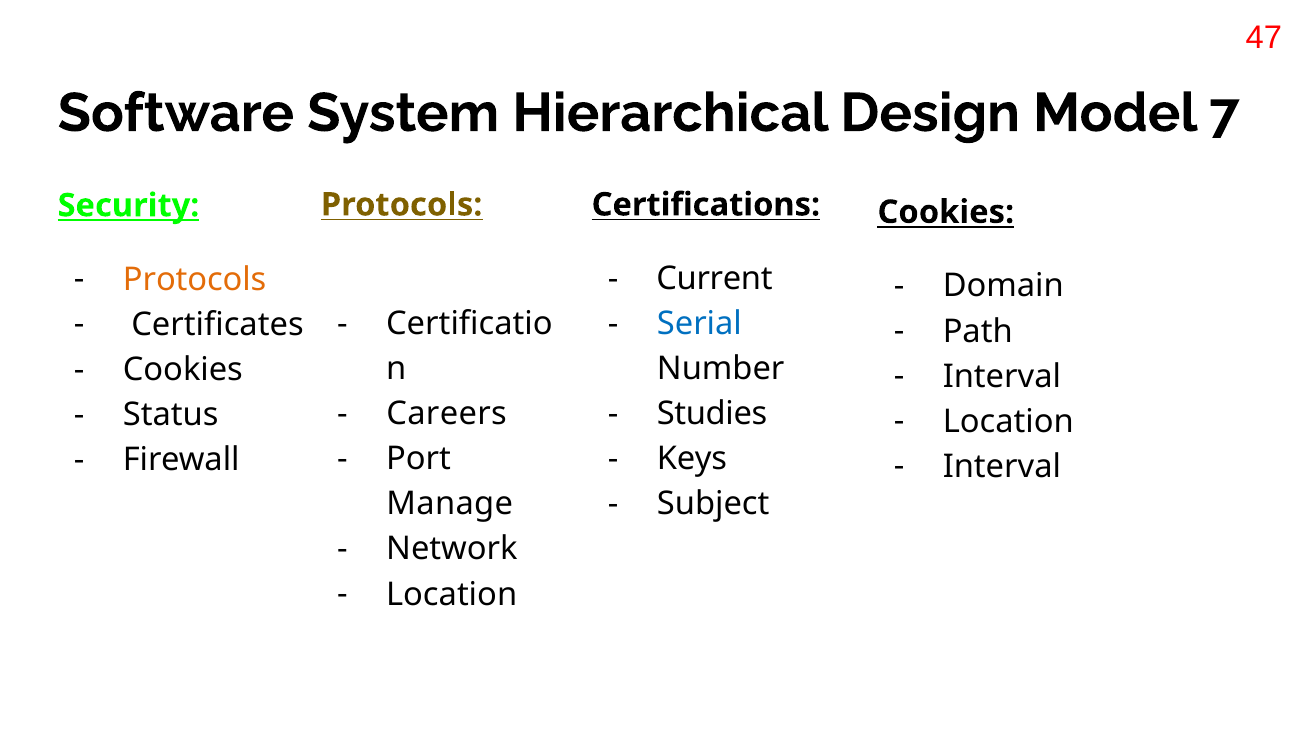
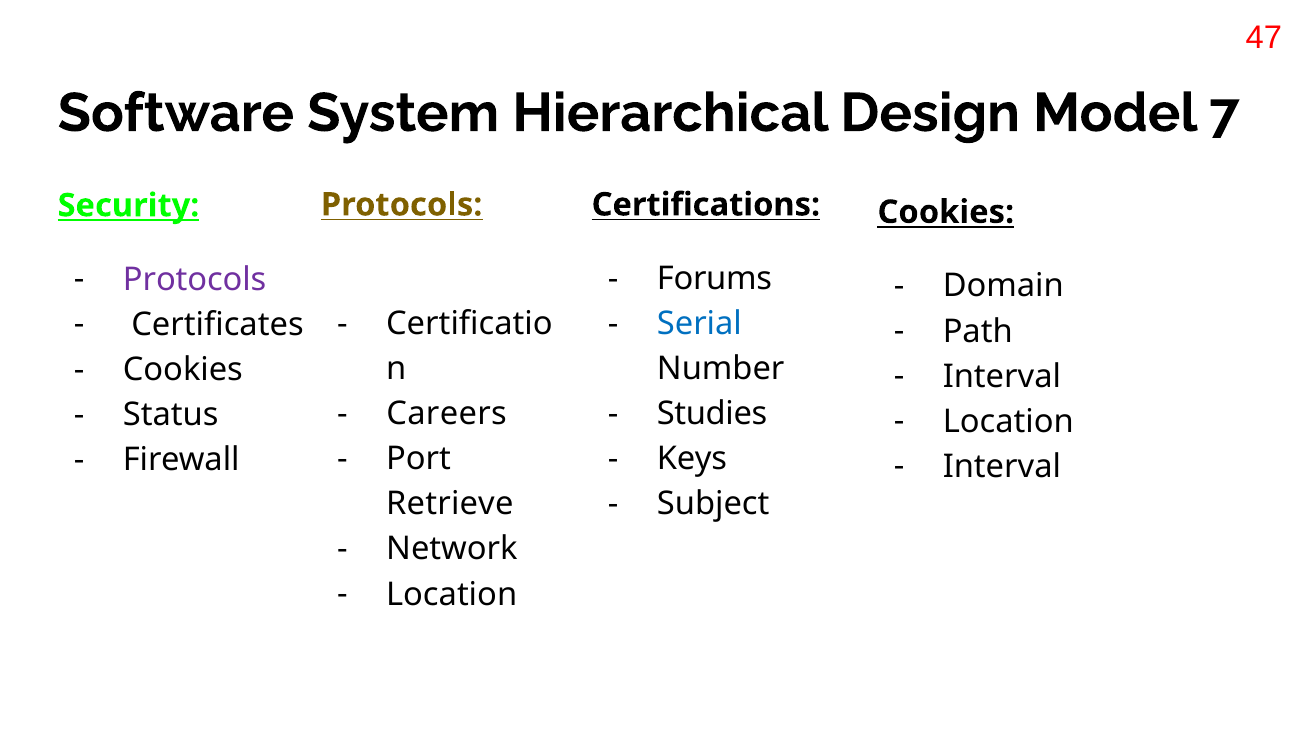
Current: Current -> Forums (714, 279)
Protocols colour: orange -> purple (195, 280)
Manage: Manage -> Retrieve (450, 504)
